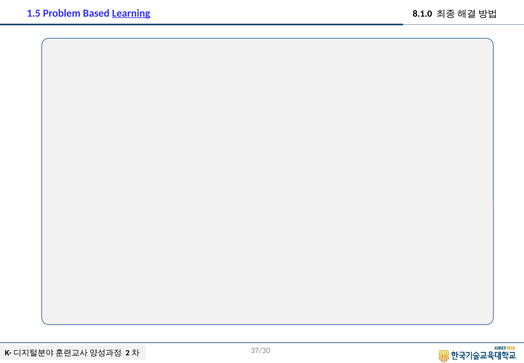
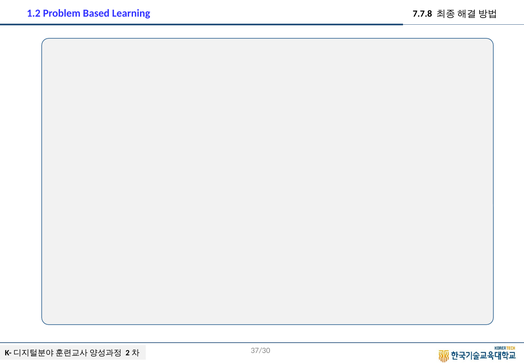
1.5: 1.5 -> 1.2 (34, 13)
Learning underline: present -> none (131, 13)
8.1.0: 8.1.0 -> 7.7.8 (422, 14)
